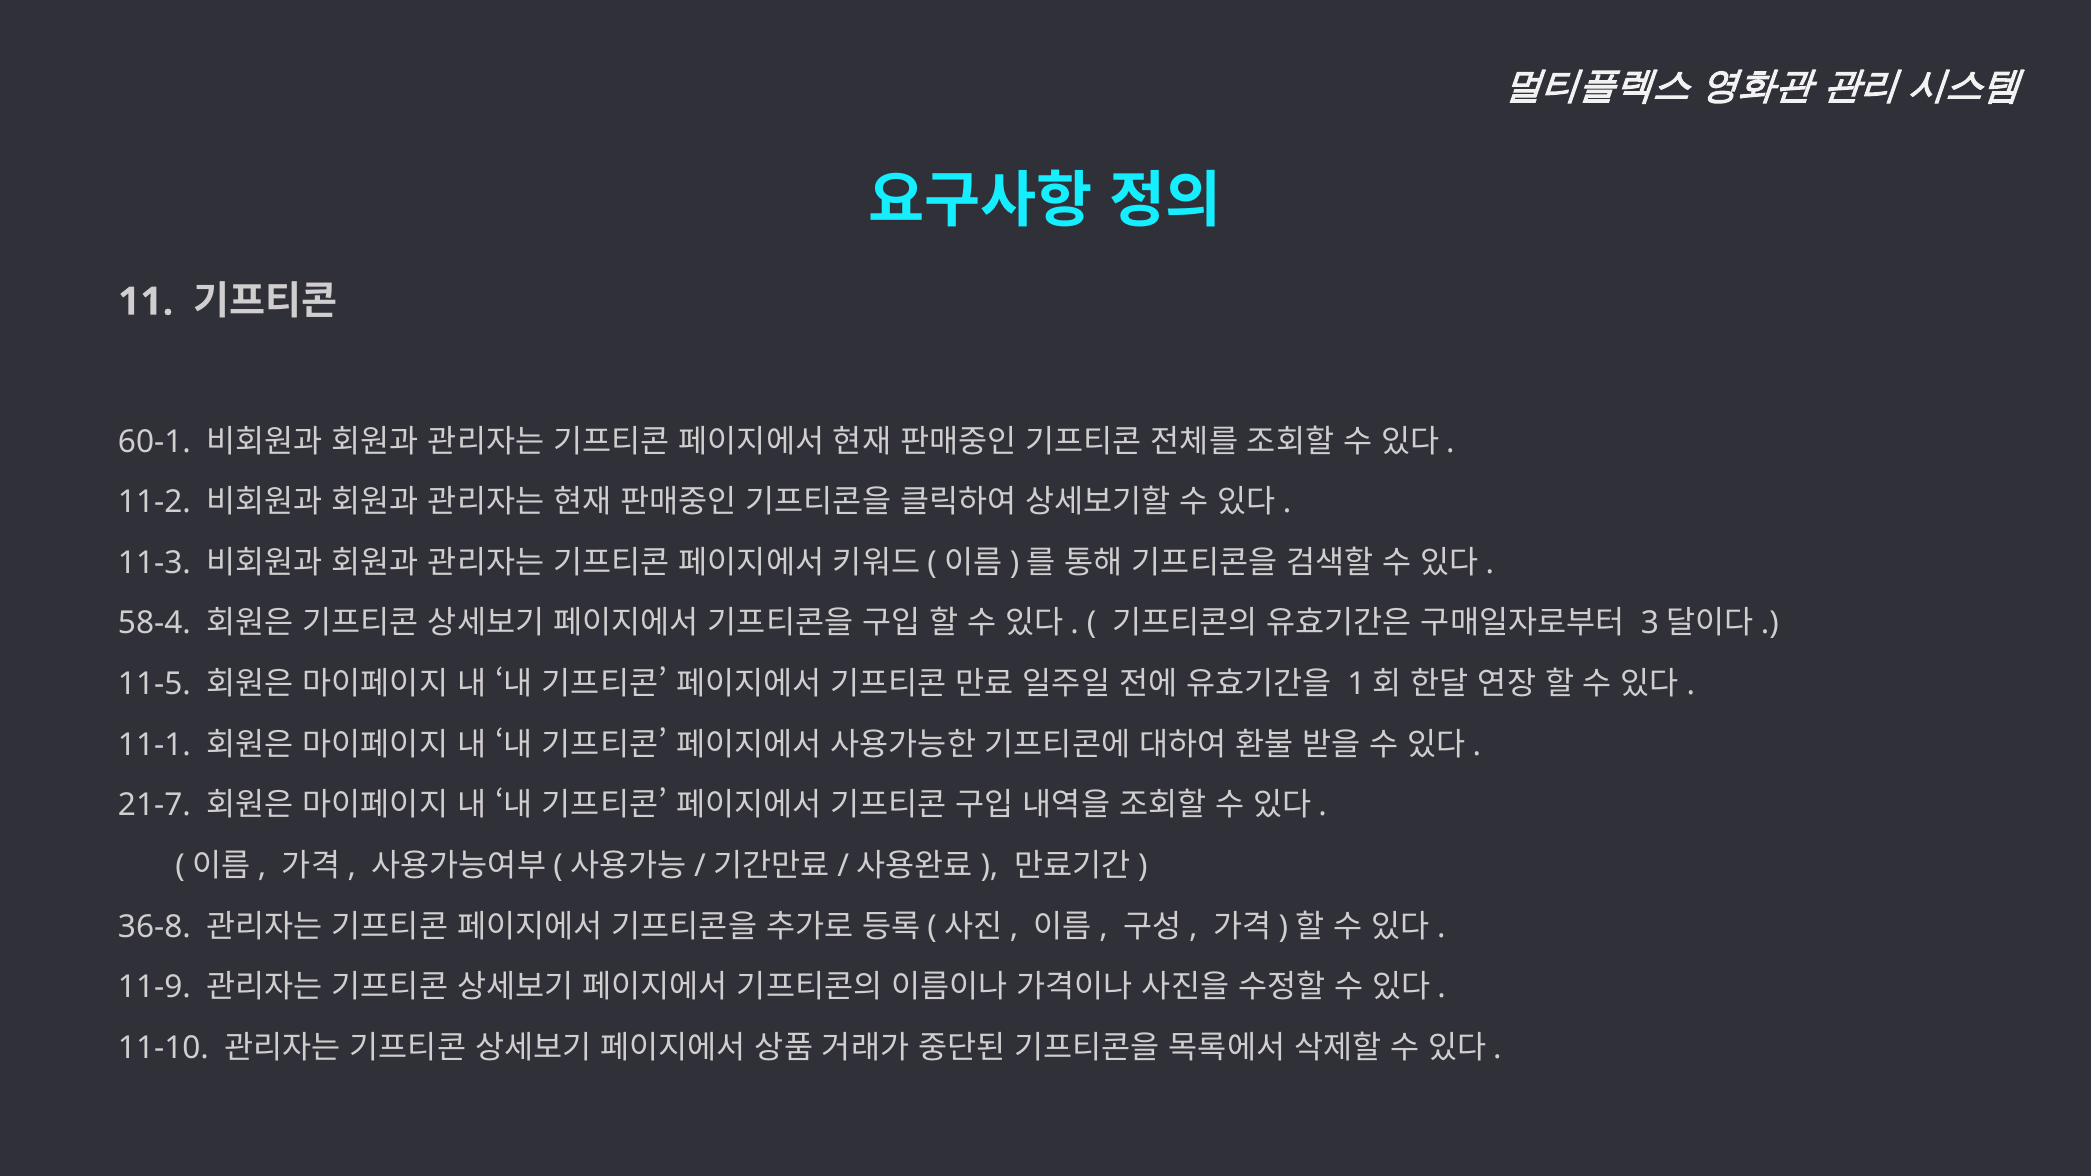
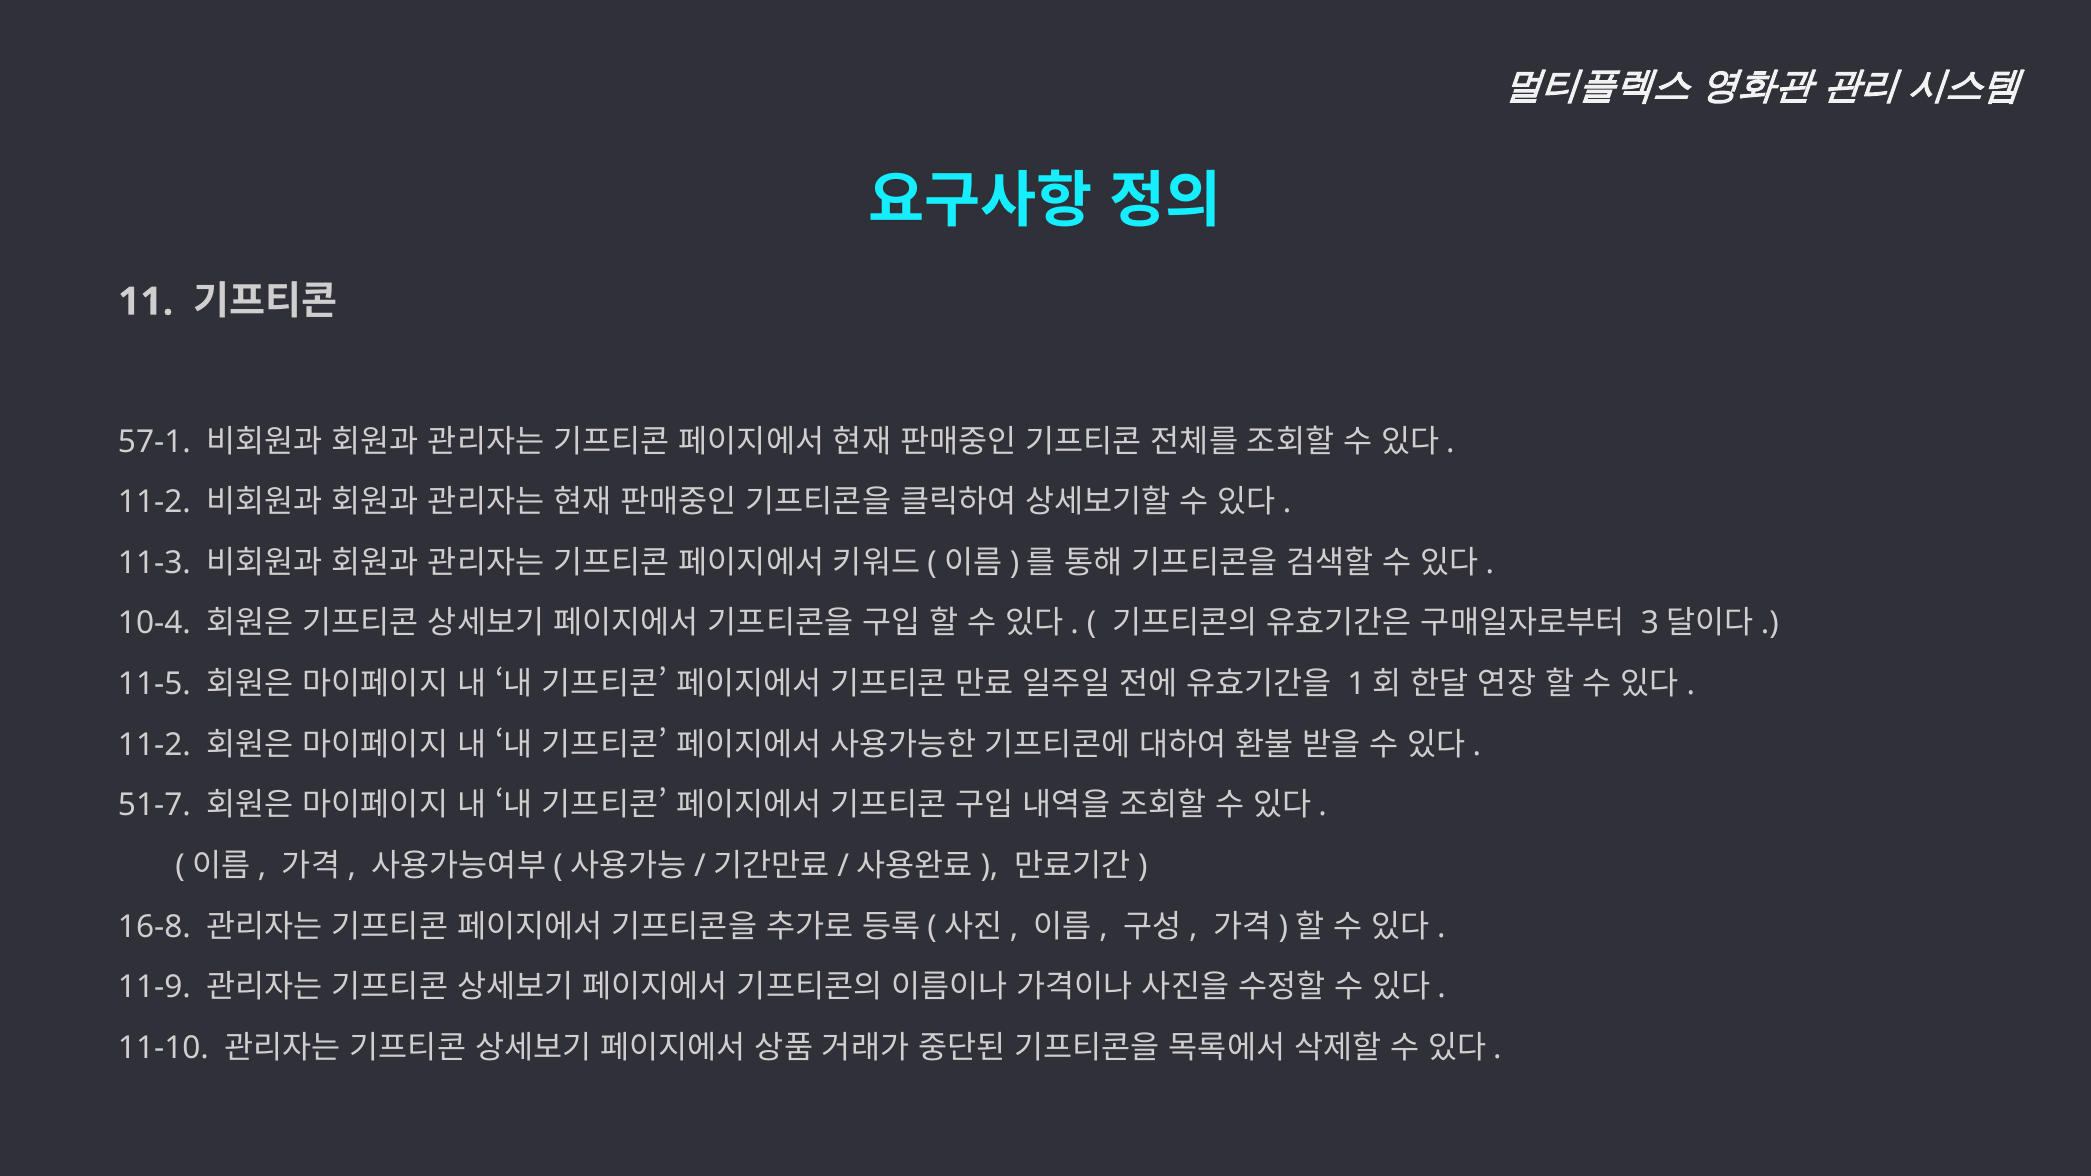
60-1: 60-1 -> 57-1 (154, 442)
58-4: 58-4 -> 10-4 (154, 624)
11-1: 11-1 -> 11-2 (154, 745)
21-7: 21-7 -> 51-7 (154, 806)
36-8: 36-8 -> 16-8 (154, 927)
